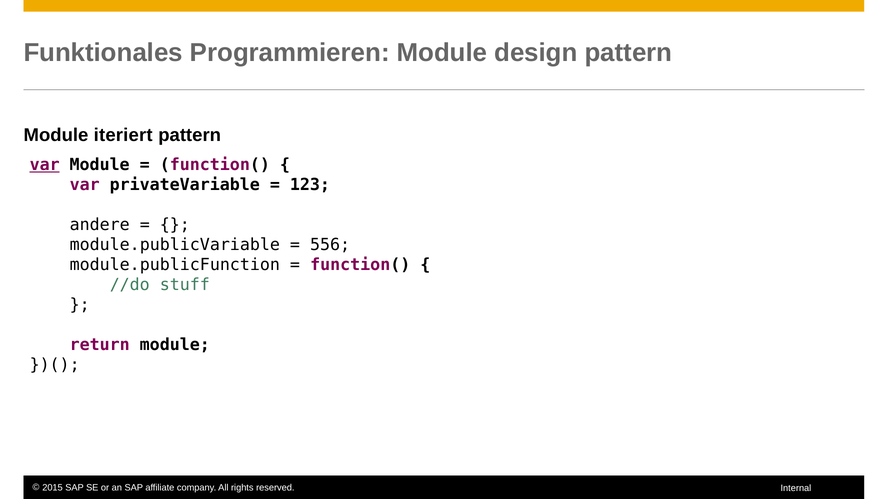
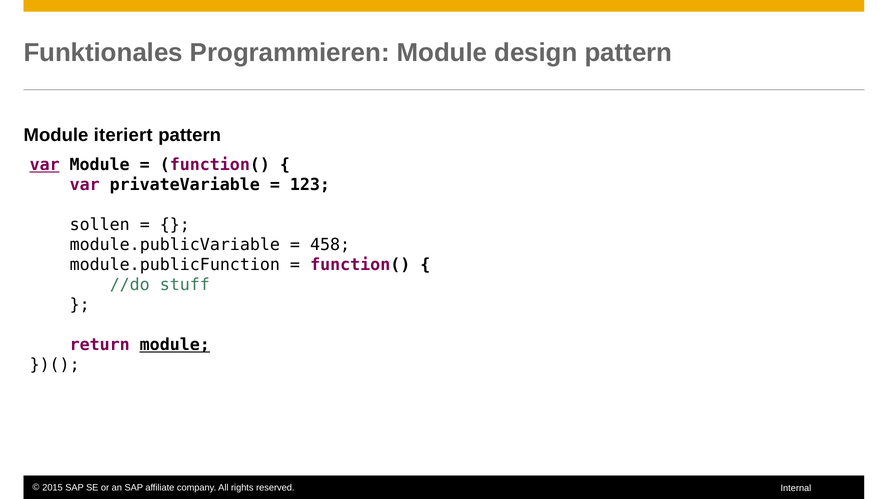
andere: andere -> sollen (100, 225)
556: 556 -> 458 (330, 245)
module underline: none -> present (175, 345)
